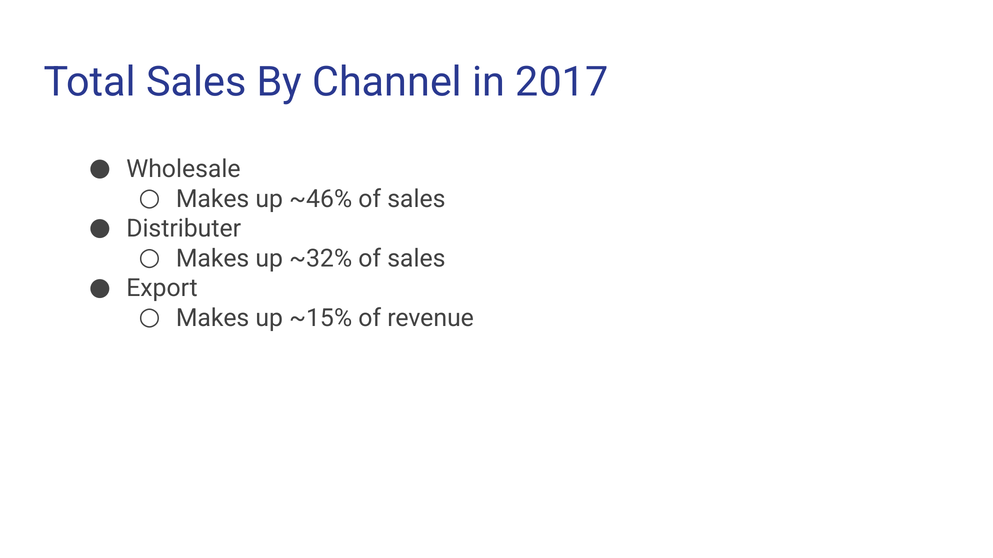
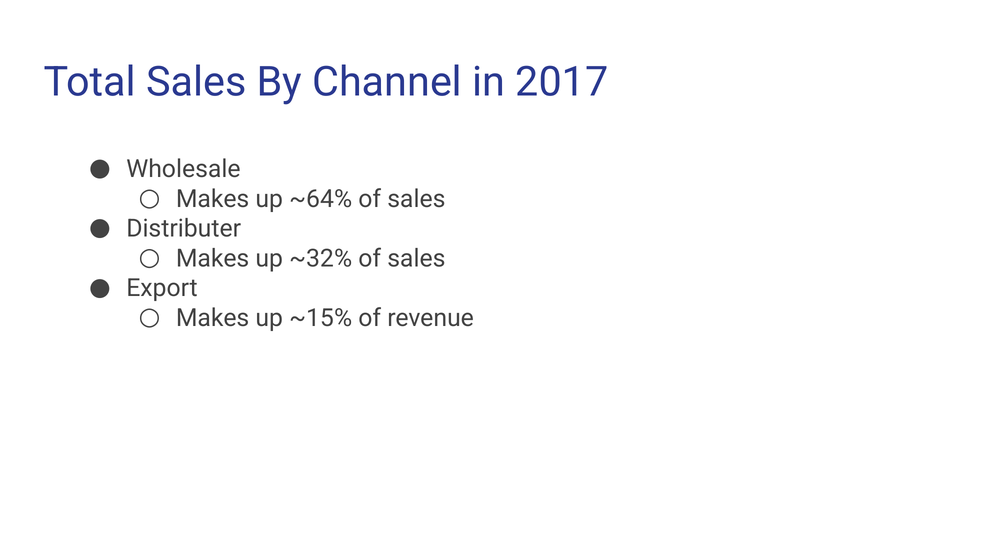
~46%: ~46% -> ~64% (321, 199)
